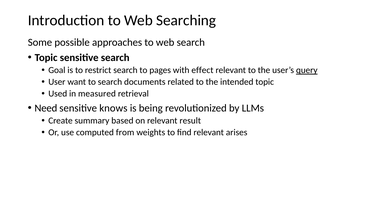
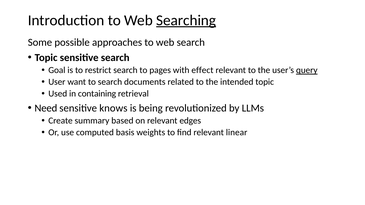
Searching underline: none -> present (186, 20)
measured: measured -> containing (97, 94)
result: result -> edges (190, 121)
from: from -> basis (125, 133)
arises: arises -> linear (237, 133)
